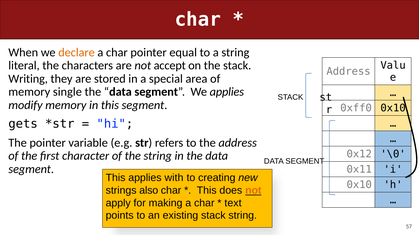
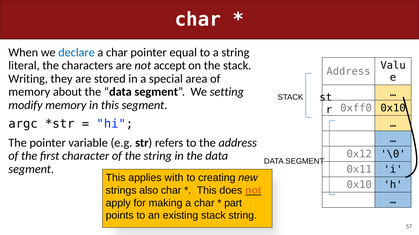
declare colour: orange -> blue (77, 53)
single: single -> about (67, 92)
We applies: applies -> setting (227, 92)
gets: gets -> argc (23, 124)
text: text -> part (233, 204)
